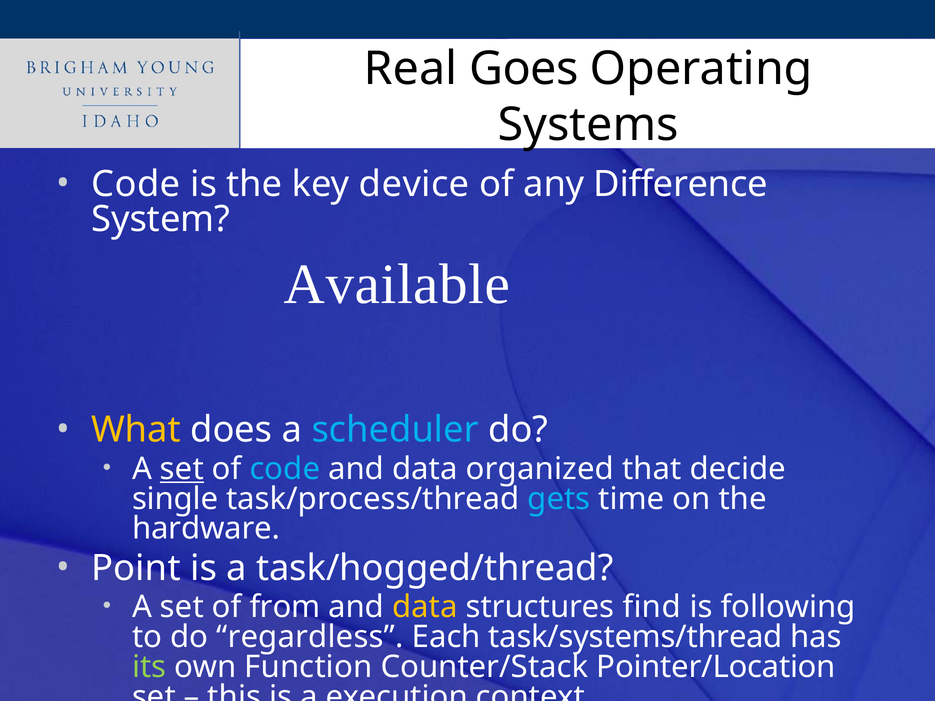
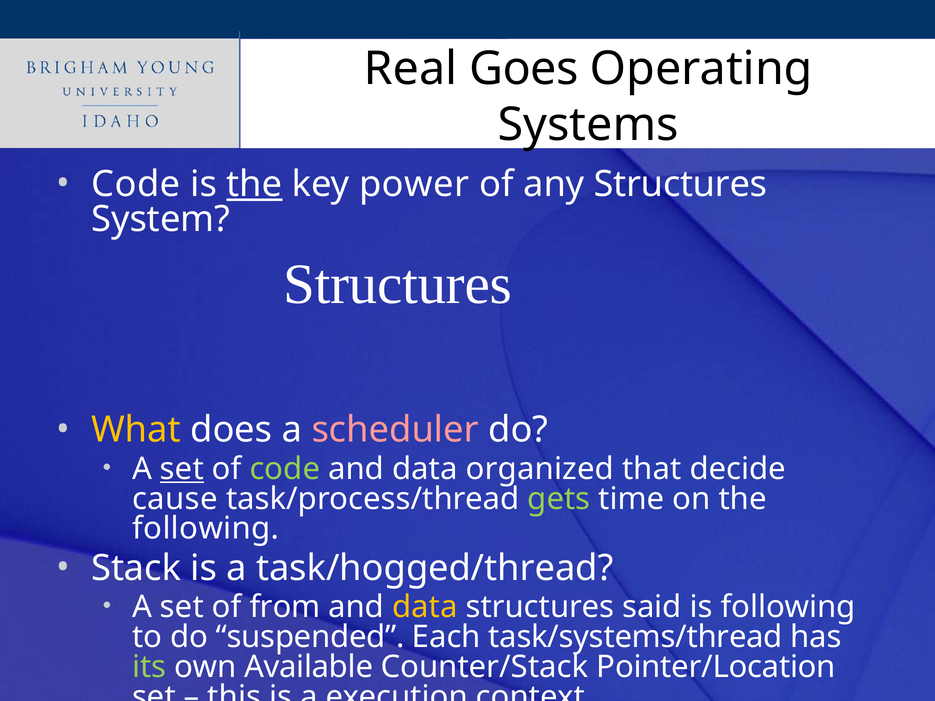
the underline: none -> present (254, 184)
device: device -> power (414, 184)
any Difference: Difference -> Structures (681, 184)
Available: Available -> Structures (397, 284)
scheduler colour: light blue -> pink (395, 430)
code colour: light blue -> light green (285, 469)
single: single -> cause (175, 499)
gets colour: light blue -> light green (559, 499)
hardware: hardware -> following (206, 529)
Point: Point -> Stack (136, 568)
find: find -> said (652, 607)
regardless: regardless -> suspended (310, 637)
Function: Function -> Available (309, 667)
